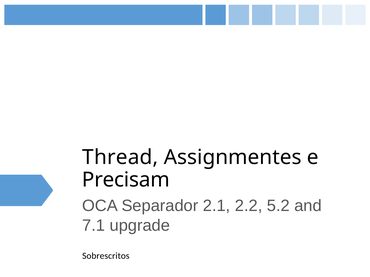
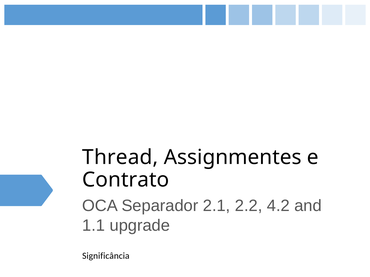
Precisam: Precisam -> Contrato (126, 180)
5.2: 5.2 -> 4.2 (278, 206)
7.1: 7.1 -> 1.1 (94, 226)
Sobrescritos: Sobrescritos -> Significância (106, 256)
